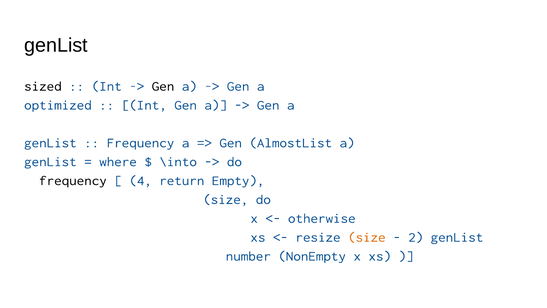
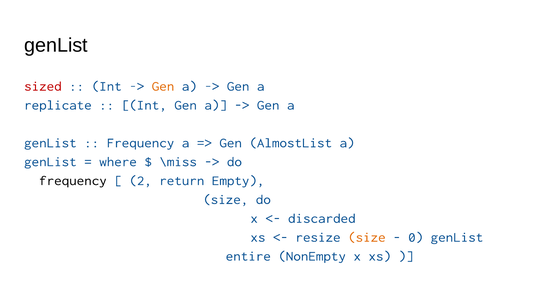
sized colour: black -> red (43, 86)
Gen colour: black -> orange (163, 86)
optimized: optimized -> replicate (58, 105)
\into: \into -> \miss (178, 161)
4: 4 -> 2 (141, 180)
otherwise: otherwise -> discarded (322, 218)
2: 2 -> 0 (416, 237)
number: number -> entire (248, 256)
